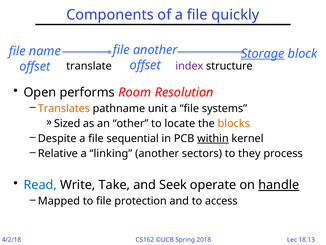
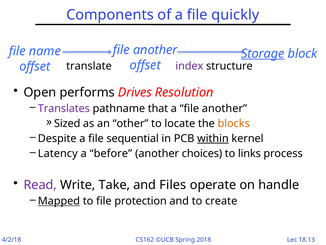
Room: Room -> Drives (135, 92)
Translates colour: orange -> purple (64, 108)
unit: unit -> that (158, 108)
a file systems: systems -> another (224, 108)
Relative: Relative -> Latency (58, 153)
linking: linking -> before (111, 153)
sectors: sectors -> choices (202, 153)
they: they -> links (249, 153)
Read colour: blue -> purple (40, 185)
Seek: Seek -> Files (173, 185)
handle underline: present -> none (279, 185)
Mapped underline: none -> present (59, 201)
access: access -> create (221, 201)
